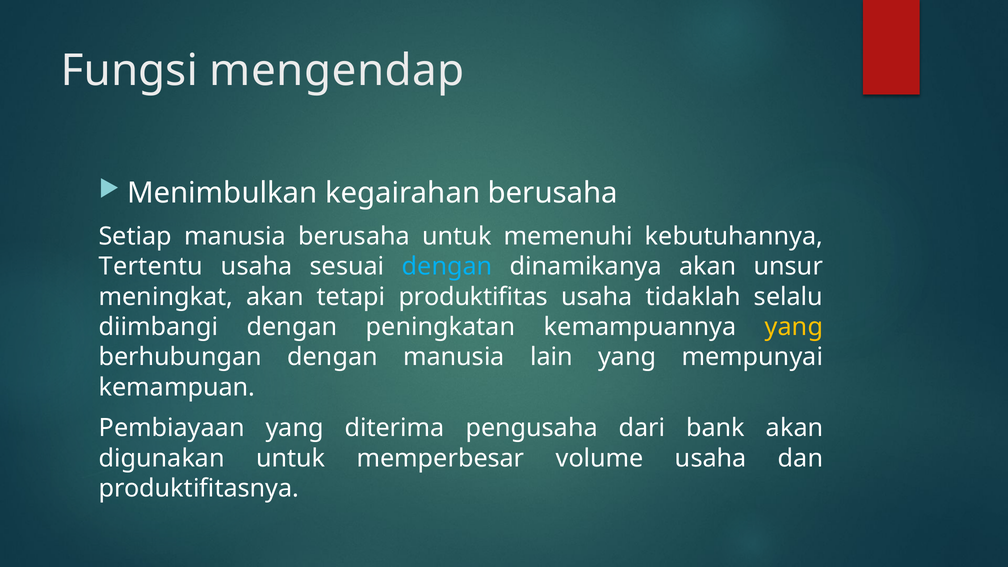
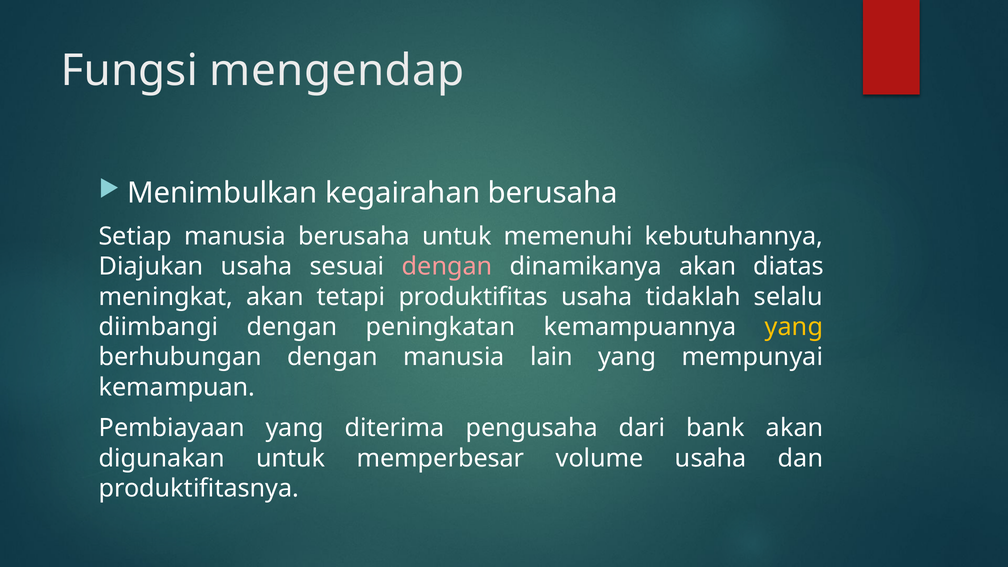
Tertentu: Tertentu -> Diajukan (151, 266)
dengan colour: light blue -> pink (447, 266)
unsur: unsur -> diatas (789, 266)
